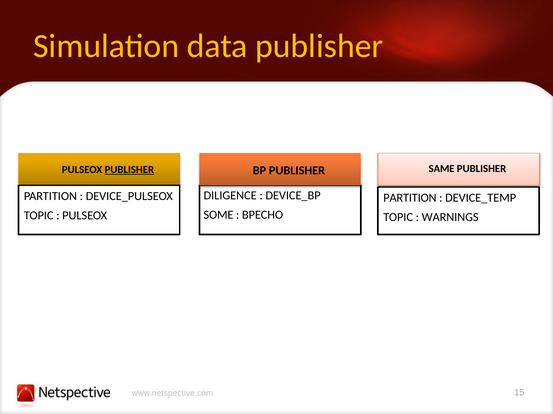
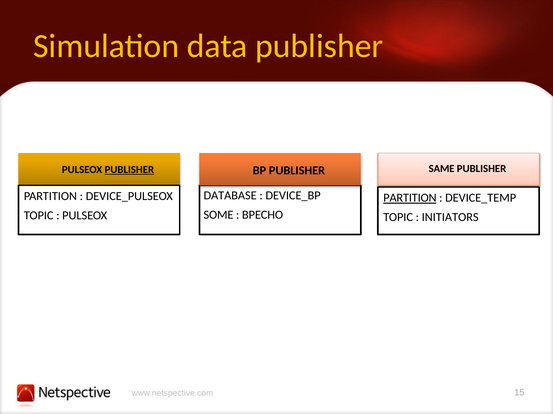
DILIGENCE: DILIGENCE -> DATABASE (230, 196)
PARTITION underline: none -> present (410, 198)
WARNINGS: WARNINGS -> INITIATORS (450, 218)
